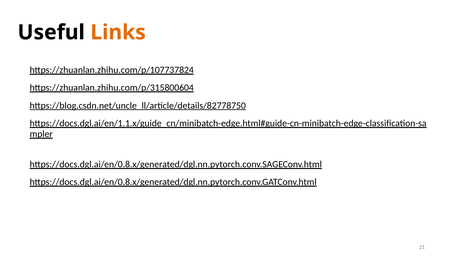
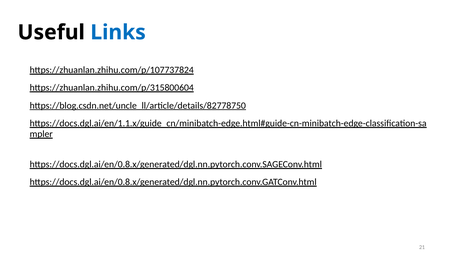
Links colour: orange -> blue (118, 32)
